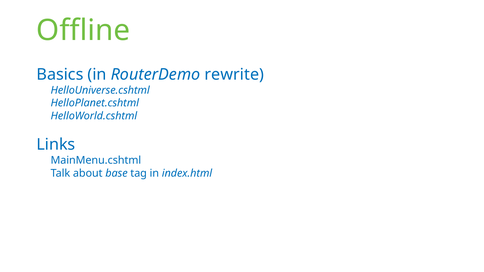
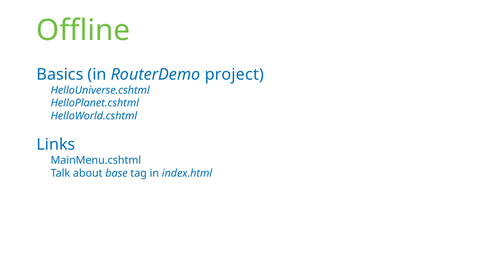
rewrite: rewrite -> project (234, 75)
